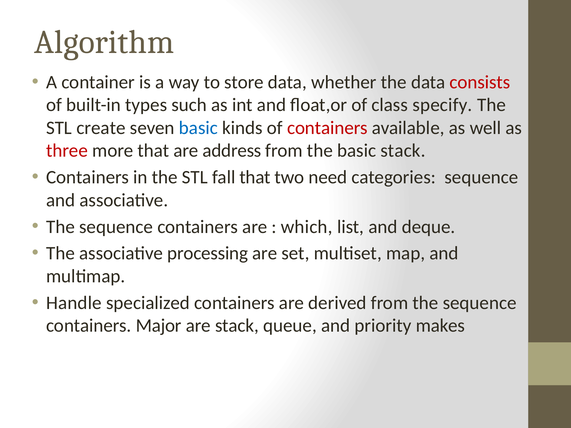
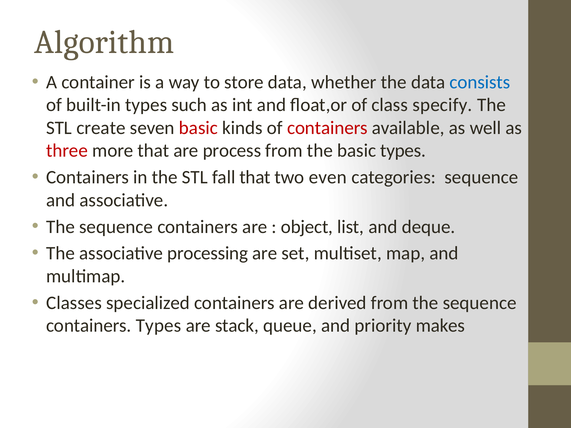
consists colour: red -> blue (480, 82)
basic colour: blue -> red (198, 128)
address: address -> process (232, 151)
basic stack: stack -> types (403, 151)
need: need -> even (328, 177)
which: which -> object (307, 227)
Handle: Handle -> Classes (74, 303)
containers Major: Major -> Types (159, 326)
